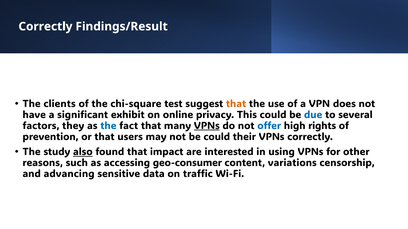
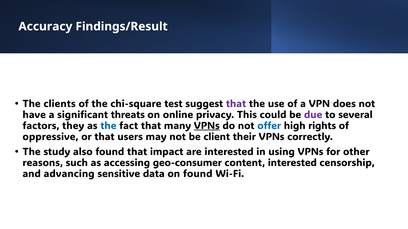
Correctly: Correctly -> Accuracy (45, 27)
that colour: orange -> purple (236, 104)
exhibit: exhibit -> threats (128, 115)
due colour: blue -> purple (313, 115)
prevention: prevention -> oppressive (50, 137)
be could: could -> client (217, 137)
also underline: present -> none (83, 152)
content variations: variations -> interested (292, 163)
on traffic: traffic -> found (198, 174)
